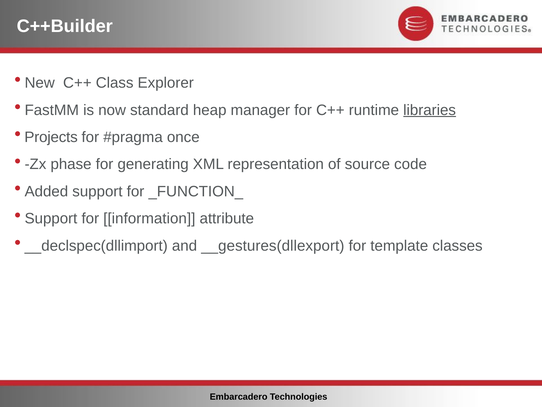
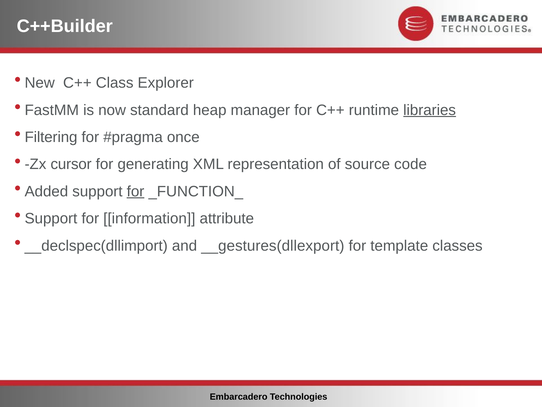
Projects: Projects -> Filtering (51, 137)
phase: phase -> cursor (71, 164)
for underline: none -> present (136, 191)
